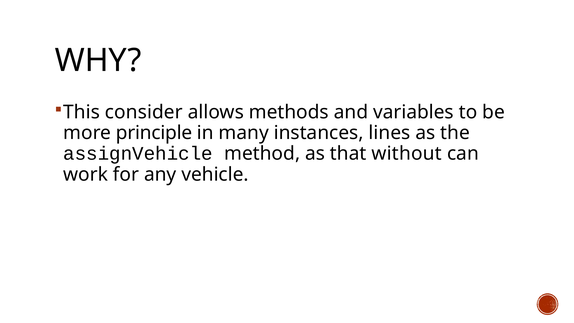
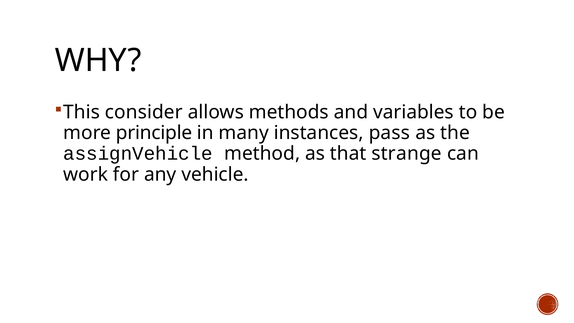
lines: lines -> pass (389, 133)
without: without -> strange (407, 154)
